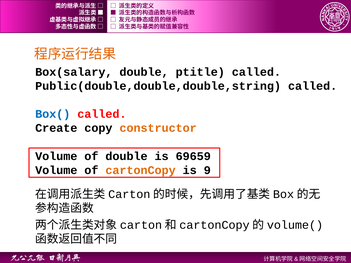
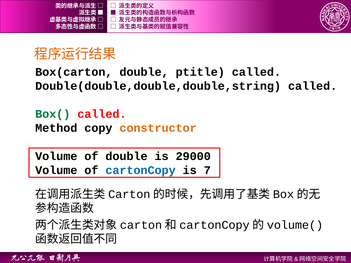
Box(salary: Box(salary -> Box(carton (74, 72)
Public(double,double,double,string: Public(double,double,double,string -> Double(double,double,double,string (158, 86)
Box( colour: blue -> green (53, 114)
Create: Create -> Method (56, 128)
69659: 69659 -> 29000 (193, 156)
cartonCopy colour: orange -> blue (141, 170)
9: 9 -> 7 (207, 170)
